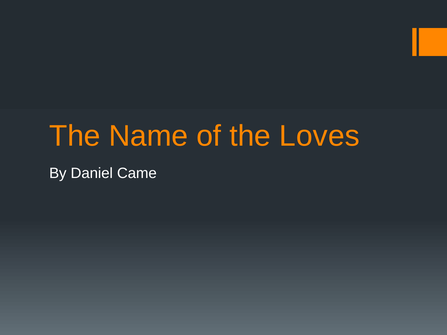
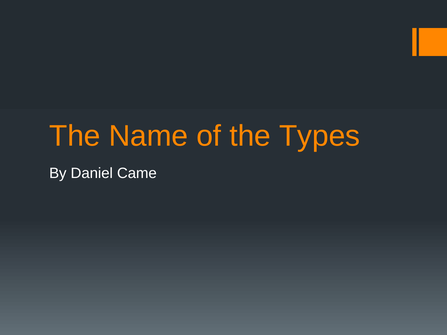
Loves: Loves -> Types (320, 136)
